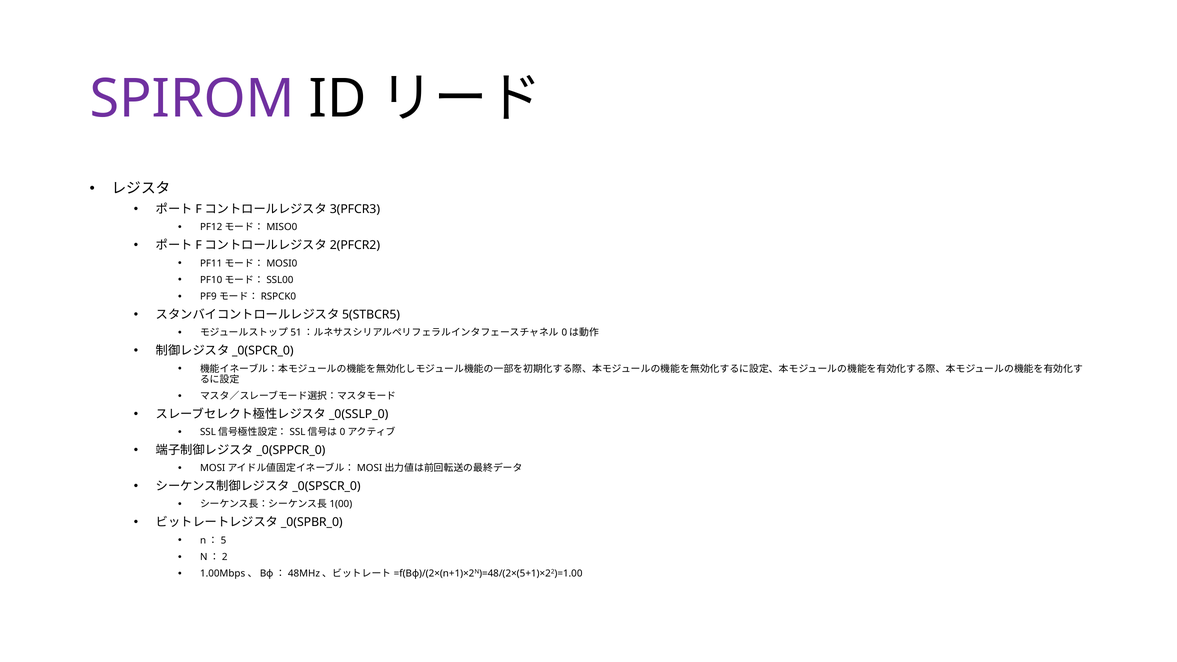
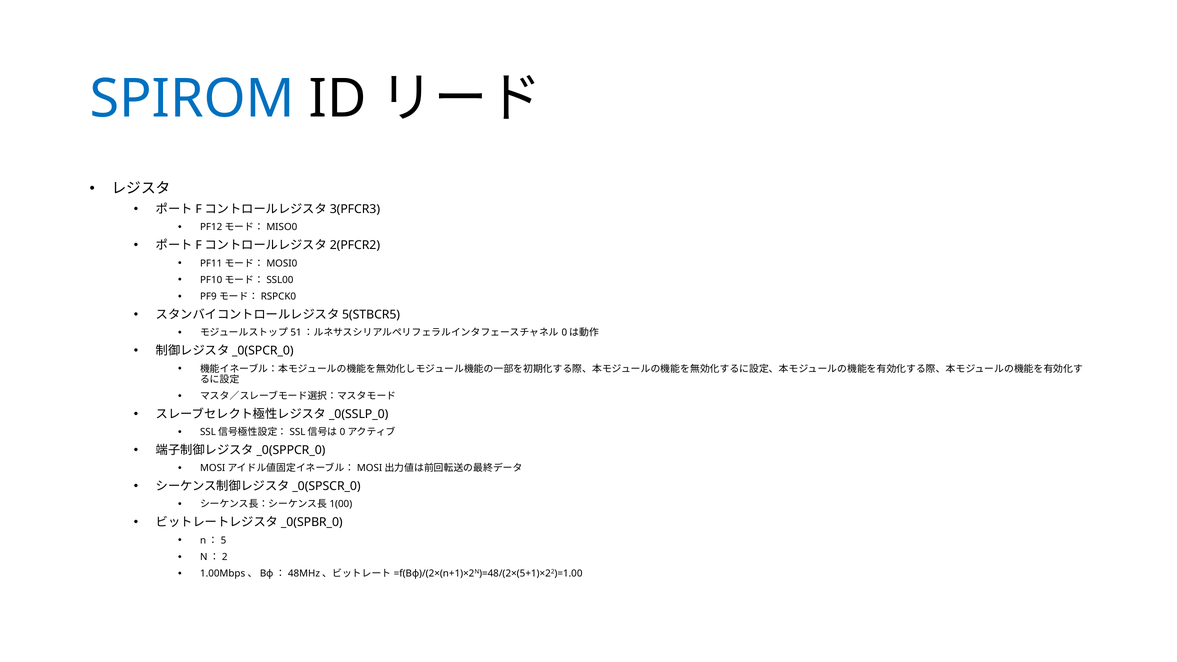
SPIROM colour: purple -> blue (192, 99)
